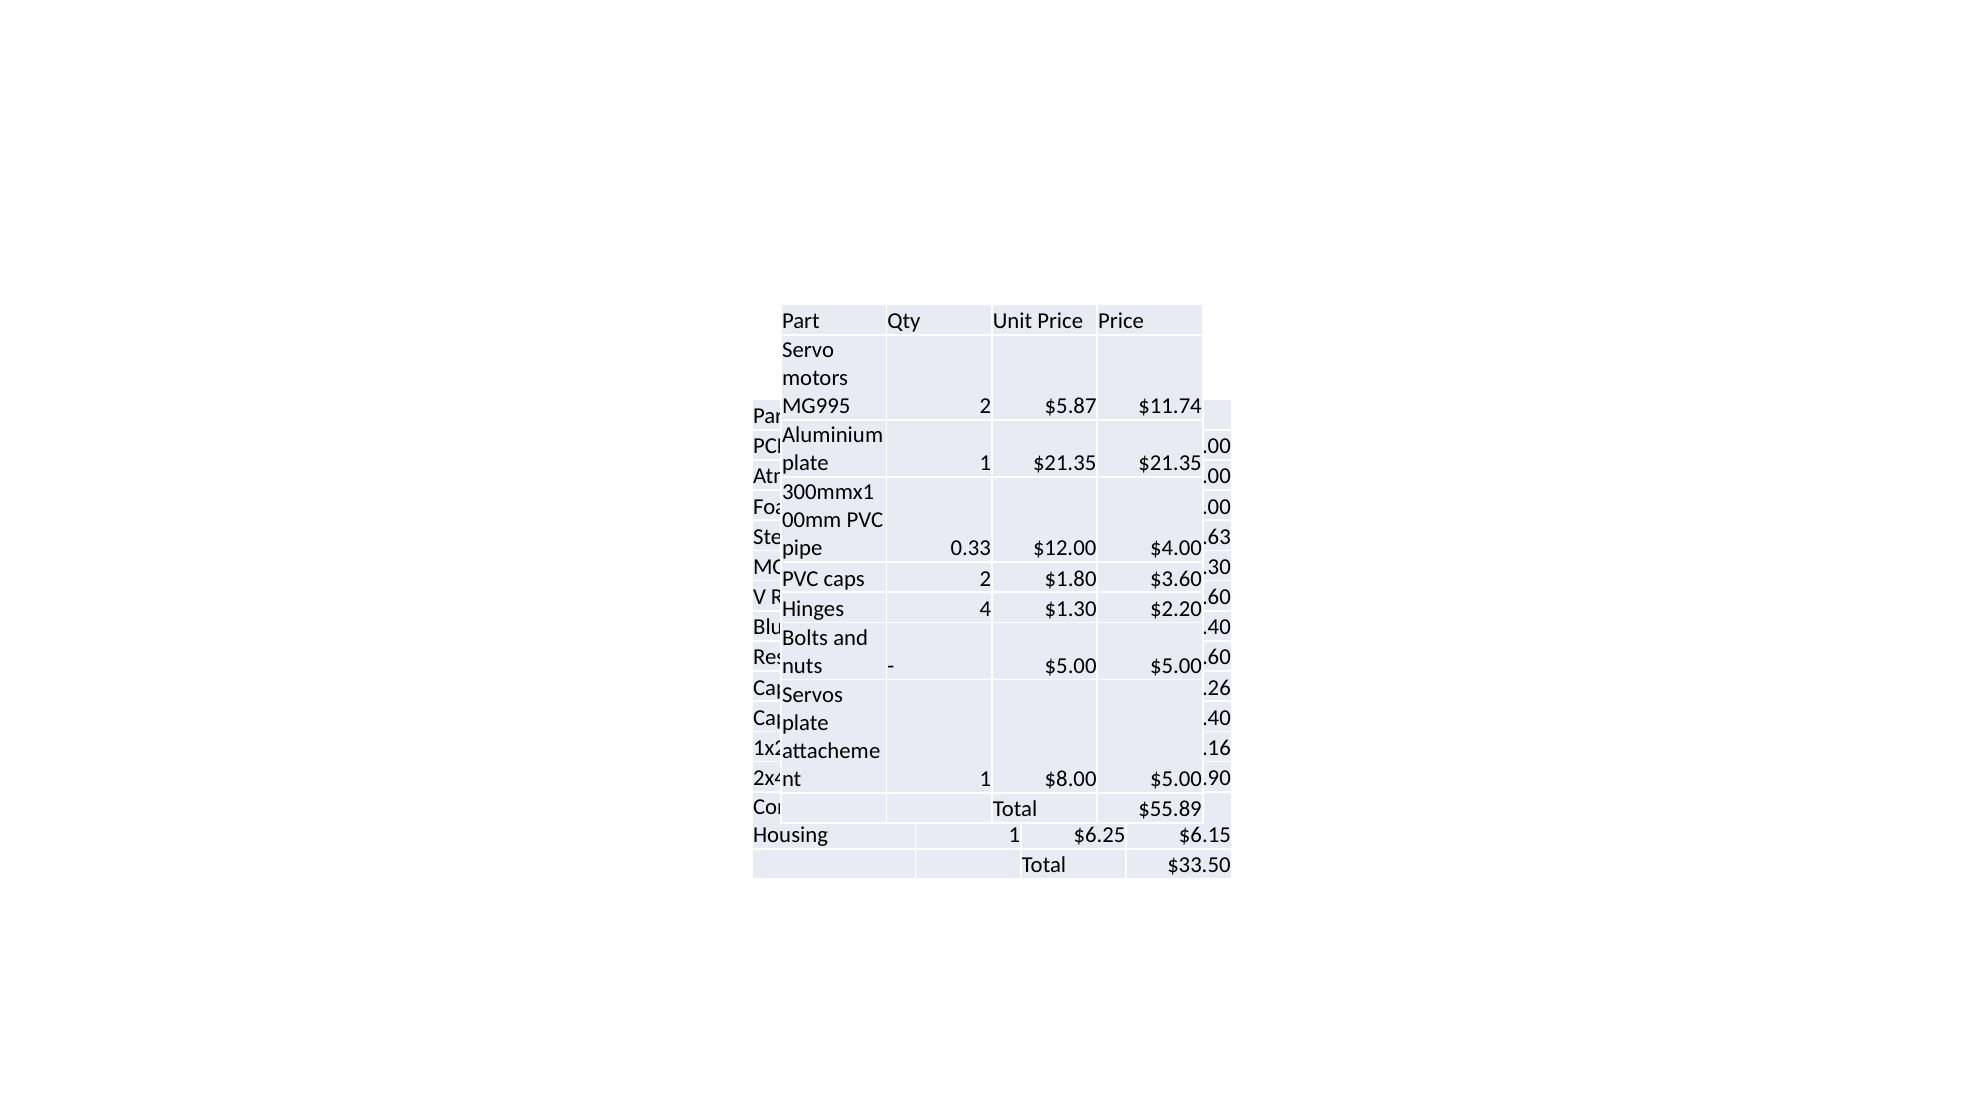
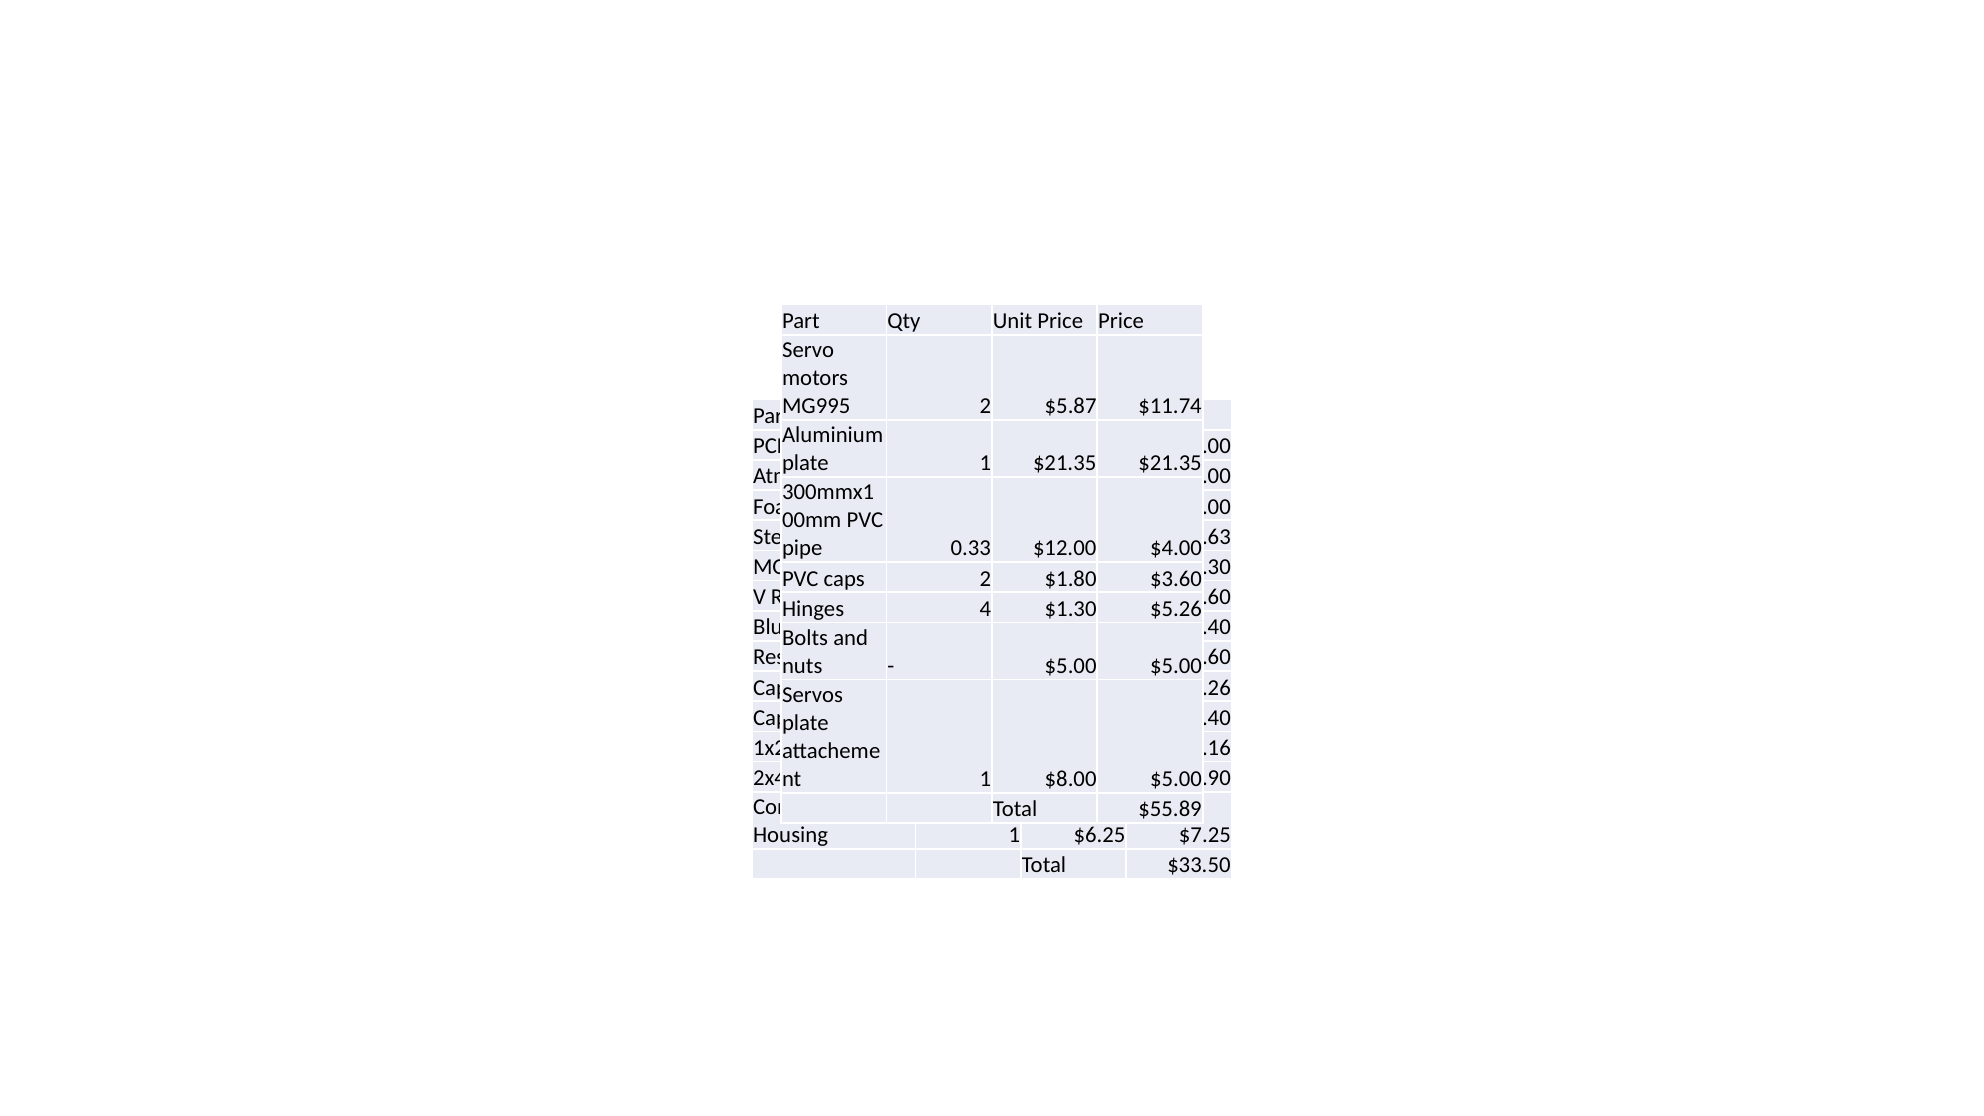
$2.20: $2.20 -> $5.26 (1176, 609)
$6.15: $6.15 -> $7.25 (1205, 835)
